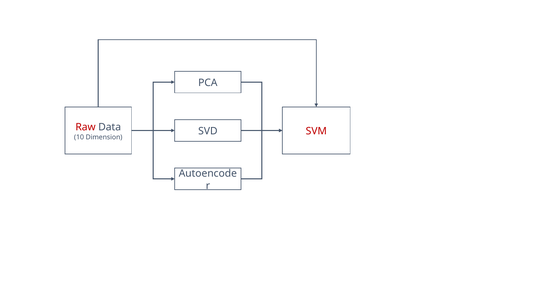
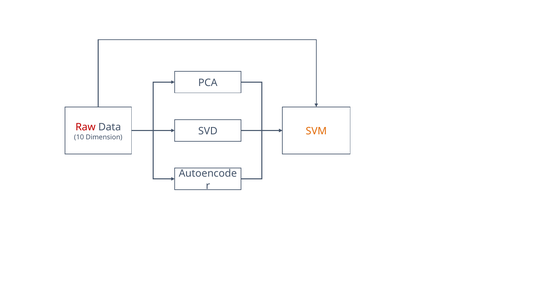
SVM colour: red -> orange (316, 131)
